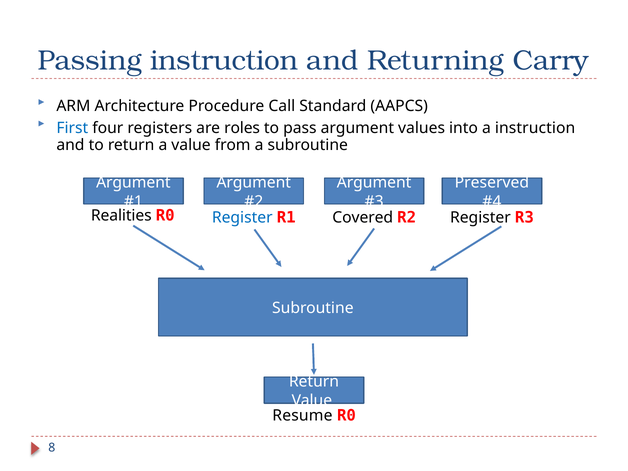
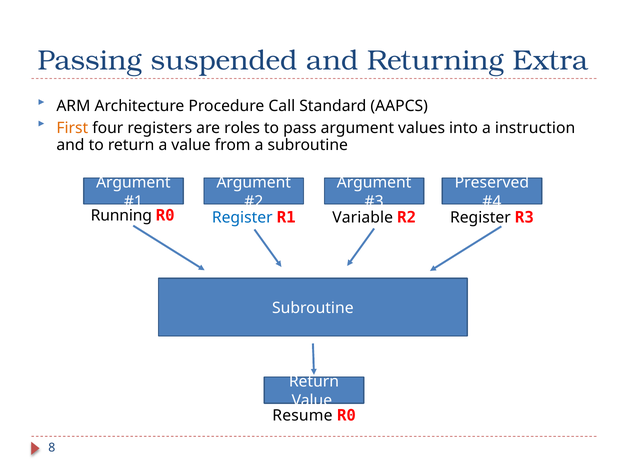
Passing instruction: instruction -> suspended (224, 61)
Carry: Carry -> Extra (551, 61)
First colour: blue -> orange (72, 128)
Realities: Realities -> Running (121, 216)
Covered: Covered -> Variable (363, 218)
